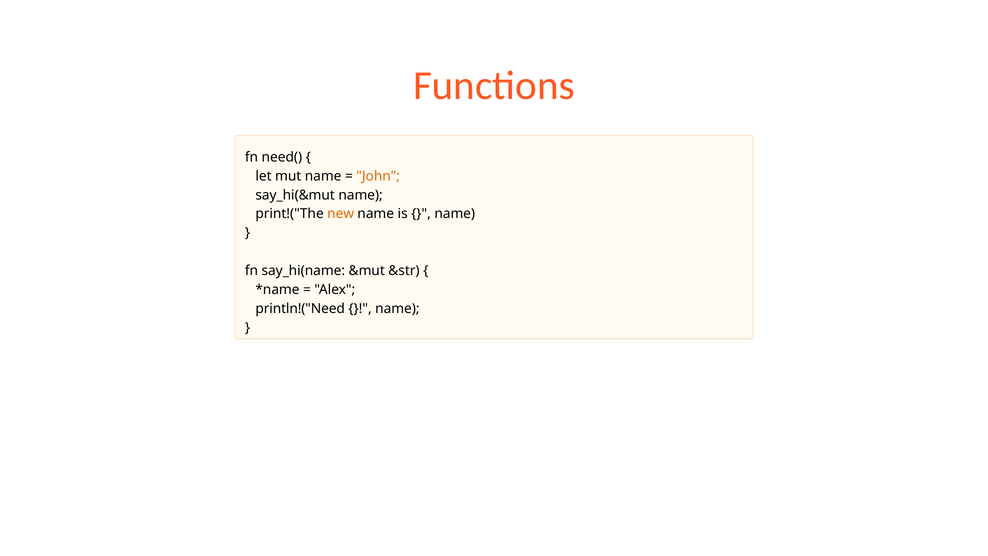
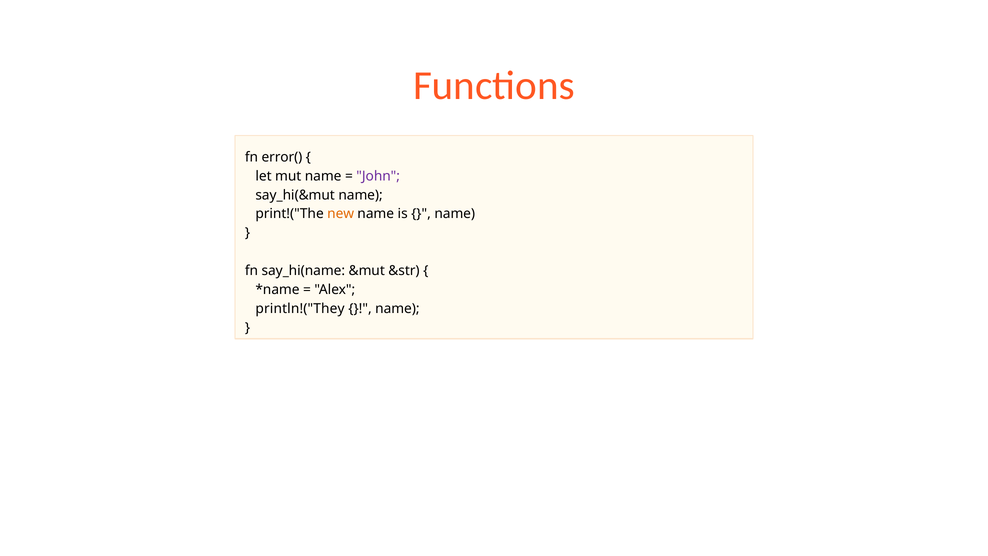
need(: need( -> error( (282, 157)
John colour: orange -> purple (378, 176)
println!("Need: println!("Need -> println!("They (300, 309)
